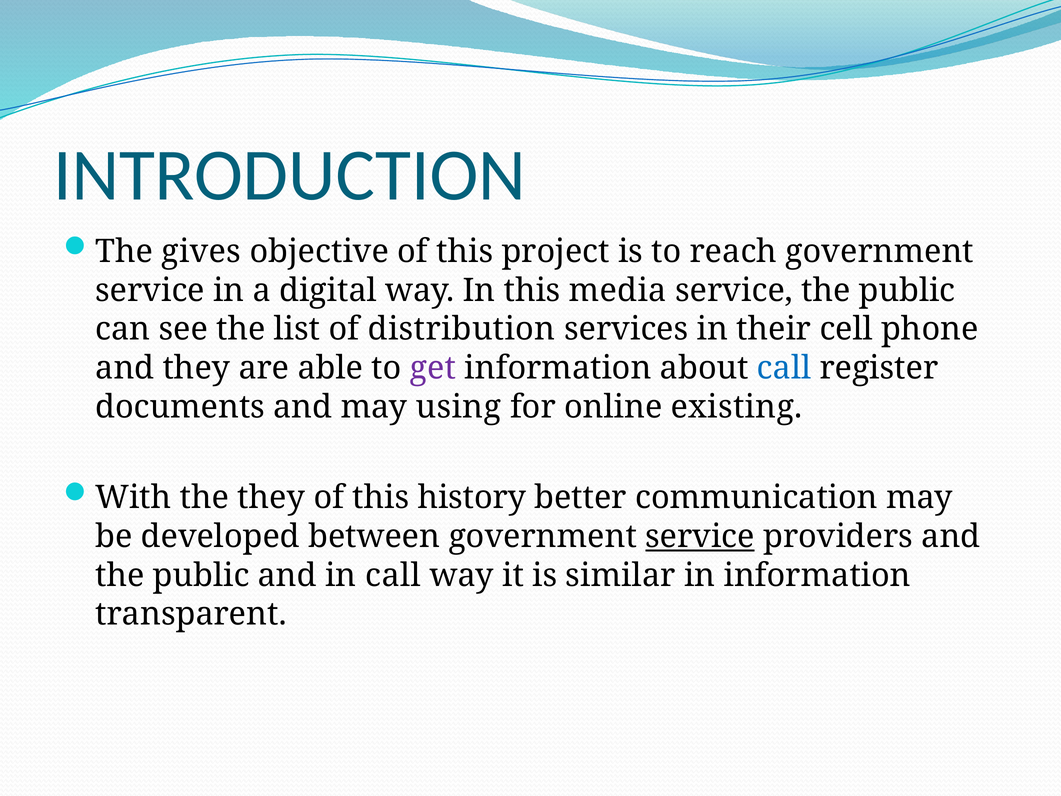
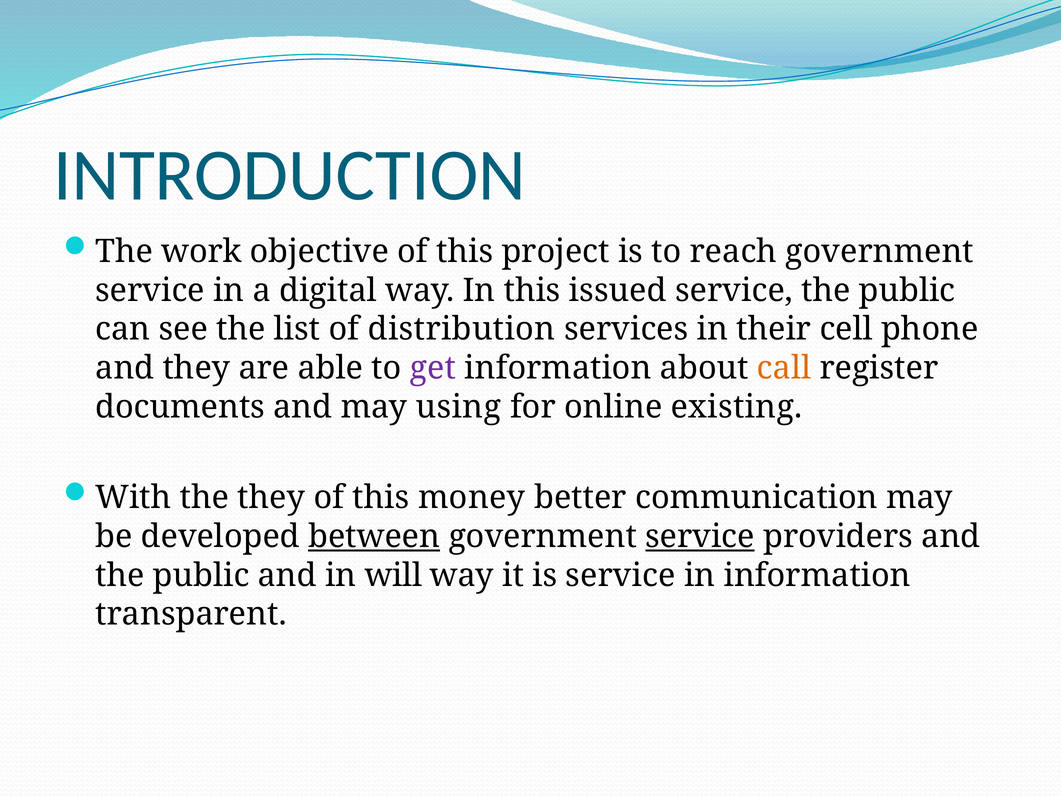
gives: gives -> work (201, 251)
media: media -> issued (618, 290)
call colour: blue -> orange (784, 368)
history: history -> money (472, 497)
between underline: none -> present (374, 536)
in call: call -> will (393, 575)
is similar: similar -> service (621, 575)
